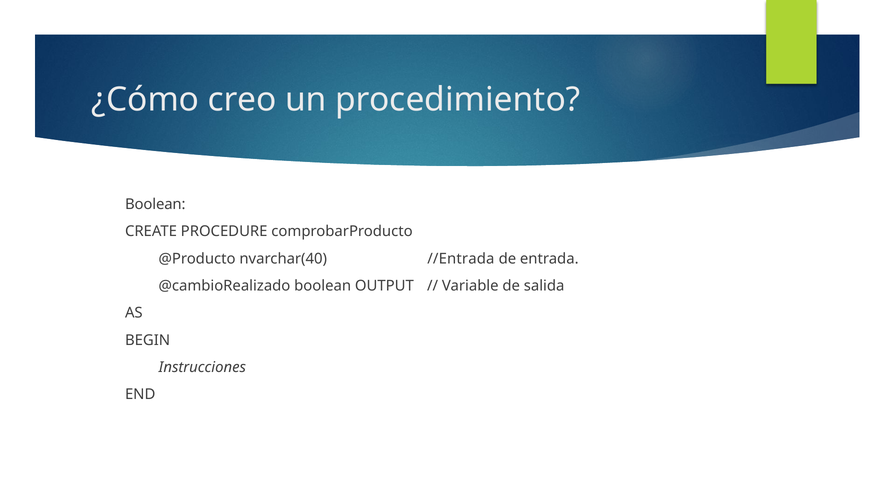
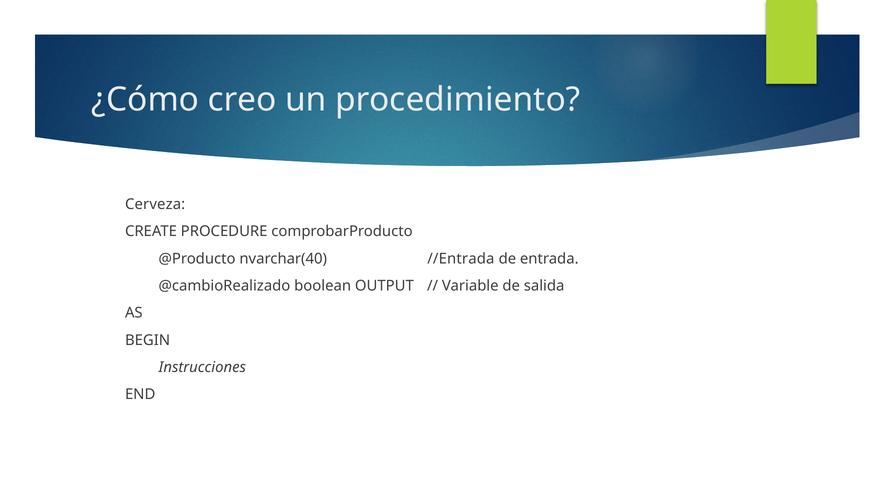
Boolean: Boolean -> Cerveza (155, 204)
